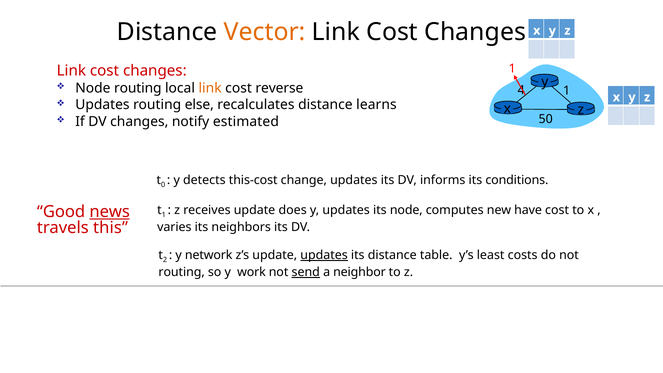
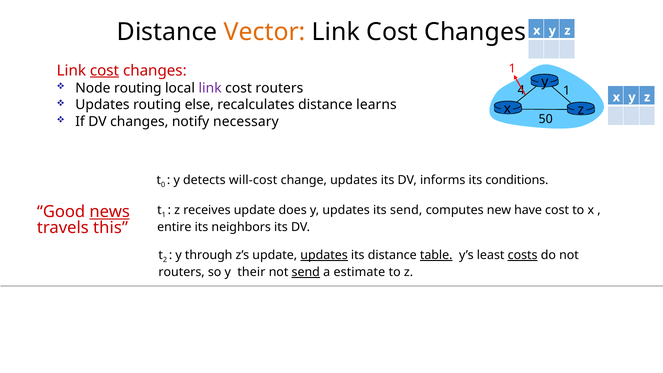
cost underline: none -> present (104, 70)
link colour: orange -> purple (210, 88)
cost reverse: reverse -> routers (279, 88)
estimated: estimated -> necessary (246, 122)
this-cost: this-cost -> will-cost (253, 180)
its node: node -> send (406, 210)
varies: varies -> entire (174, 227)
network: network -> through (209, 255)
table underline: none -> present (436, 255)
costs underline: none -> present (523, 255)
routing: routing -> routers (182, 272)
work: work -> their (251, 272)
neighbor: neighbor -> estimate (359, 272)
